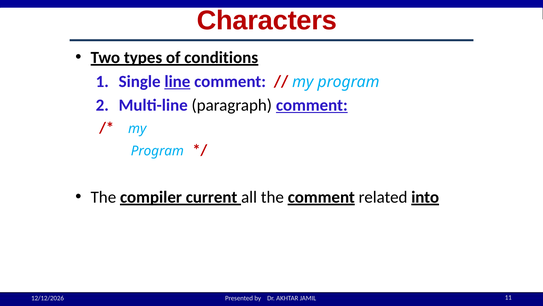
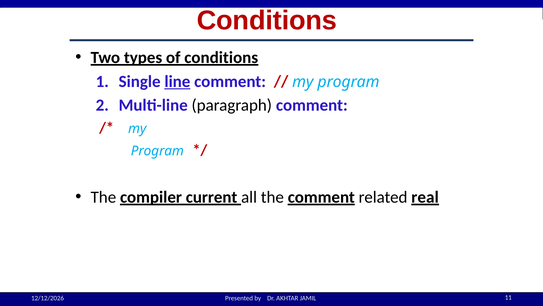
Characters: Characters -> Conditions (267, 21)
comment underline: present -> none (312, 105)
into: into -> real (425, 197)
